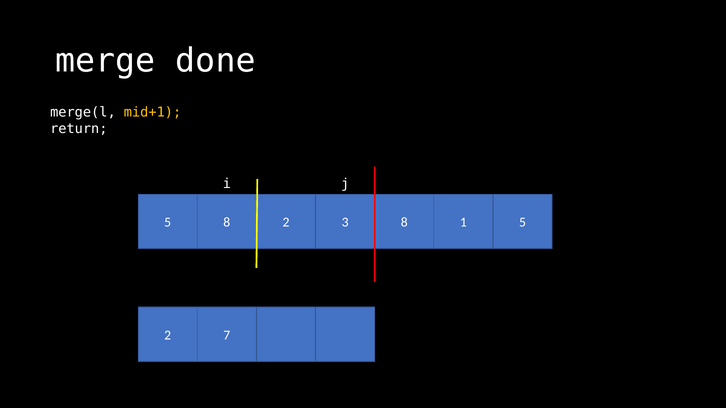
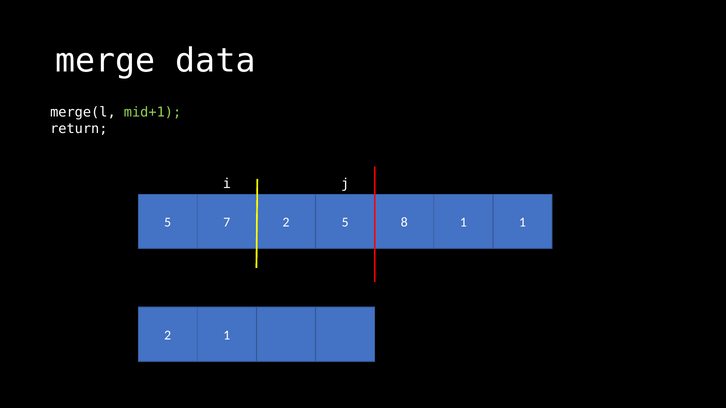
done: done -> data (216, 61)
mid+1 colour: yellow -> light green (153, 112)
5 8: 8 -> 7 (227, 223)
2 3: 3 -> 5 (345, 223)
1 5: 5 -> 1 (522, 223)
2 7: 7 -> 1 (227, 336)
